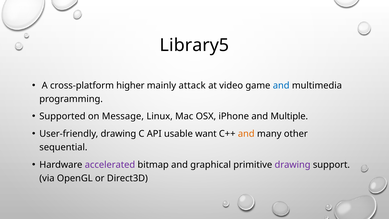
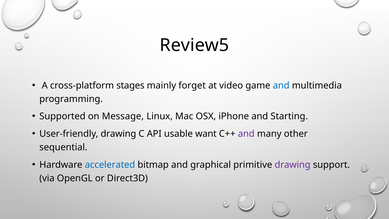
Library5: Library5 -> Review5 (194, 45)
higher: higher -> stages (130, 85)
attack: attack -> forget (192, 85)
Multiple: Multiple -> Starting (289, 116)
and colour: orange -> purple (246, 134)
accelerated colour: purple -> blue (110, 165)
